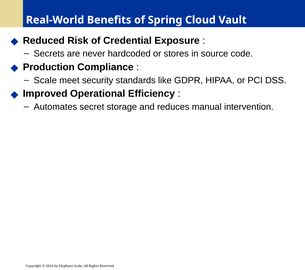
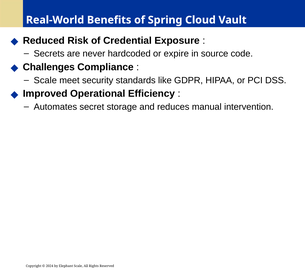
stores: stores -> expire (176, 54)
Production: Production -> Challenges (49, 67)
